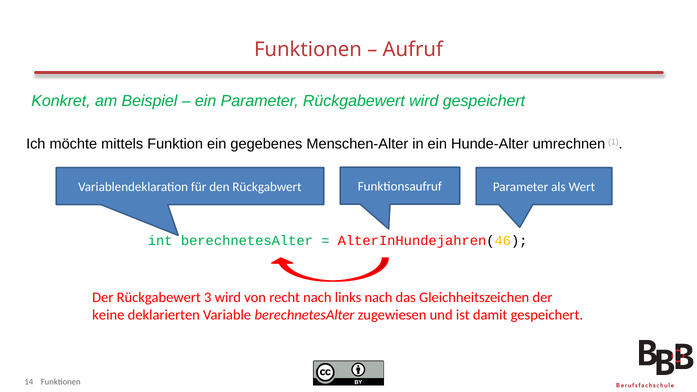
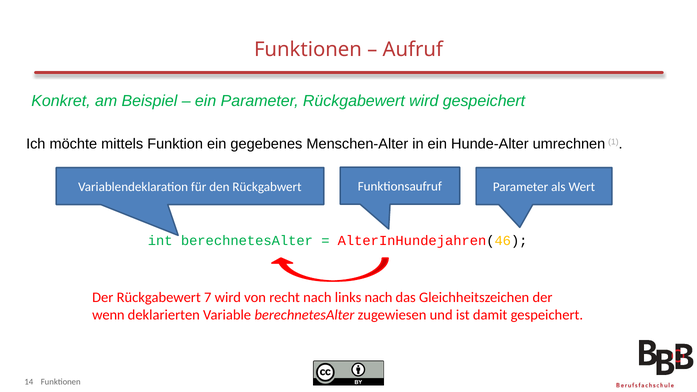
3: 3 -> 7 (208, 297)
keine: keine -> wenn (108, 315)
